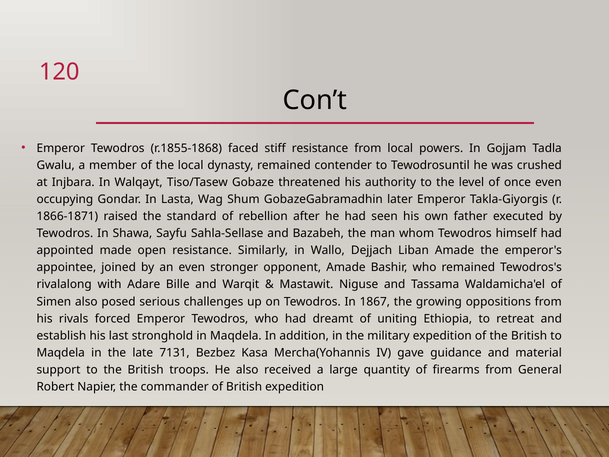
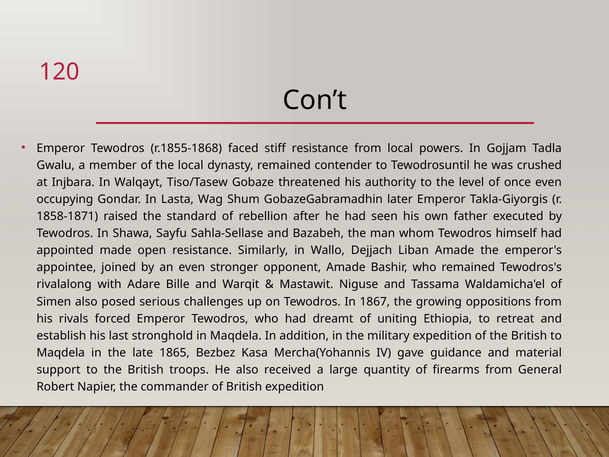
1866-1871: 1866-1871 -> 1858-1871 (67, 216)
7131: 7131 -> 1865 (175, 353)
